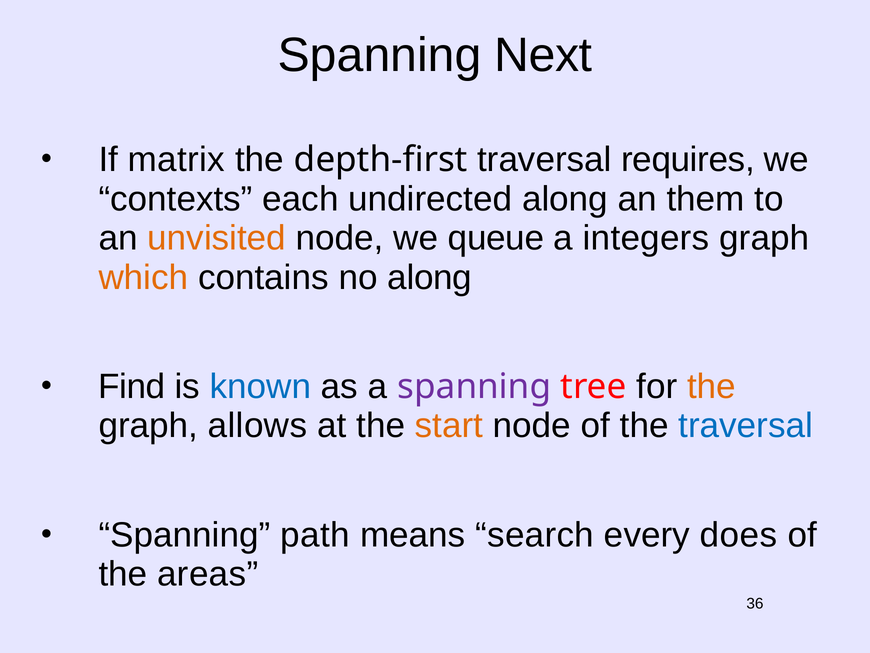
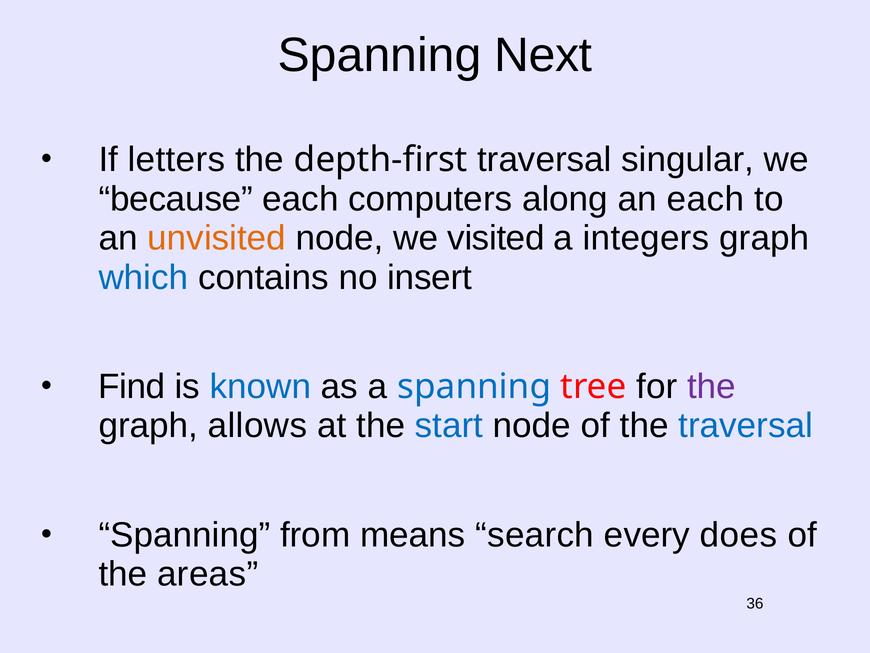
matrix: matrix -> letters (176, 160)
requires: requires -> singular (688, 160)
contexts: contexts -> because (176, 199)
undirected: undirected -> computers (430, 199)
an them: them -> each (705, 199)
queue: queue -> visited (496, 238)
which colour: orange -> blue (143, 277)
no along: along -> insert (430, 277)
spanning colour: purple -> blue (474, 386)
the colour: orange -> purple (711, 386)
start colour: orange -> blue (449, 426)
path: path -> from (315, 535)
